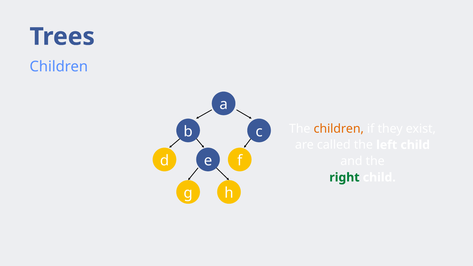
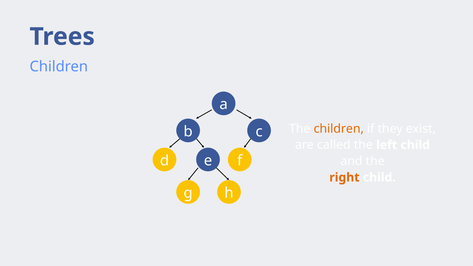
right colour: green -> orange (344, 177)
